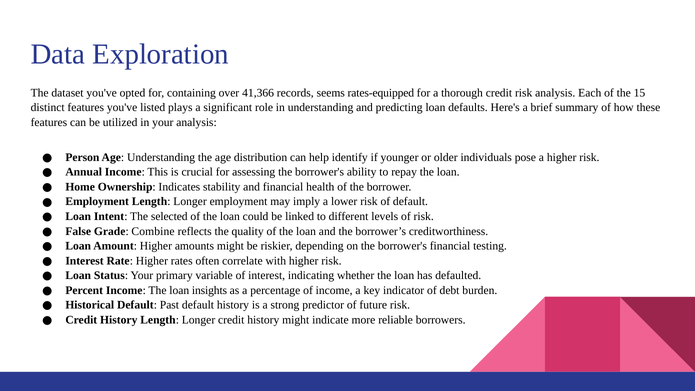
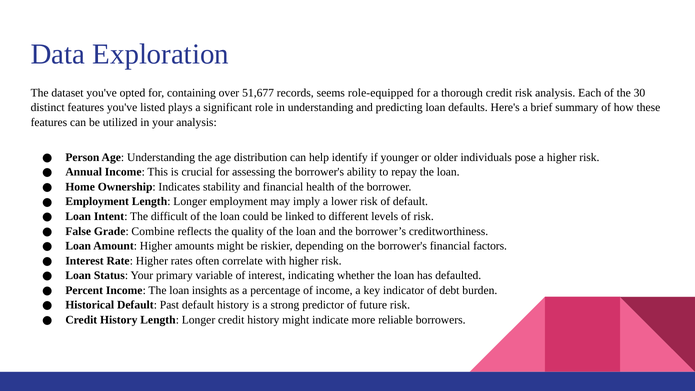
41,366: 41,366 -> 51,677 (258, 93)
rates-equipped: rates-equipped -> role-equipped (381, 93)
15: 15 -> 30 (639, 93)
selected: selected -> difficult (169, 216)
testing: testing -> factors (490, 246)
